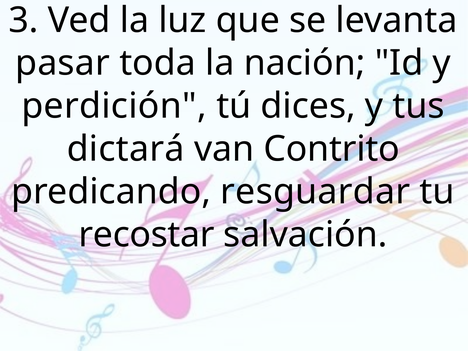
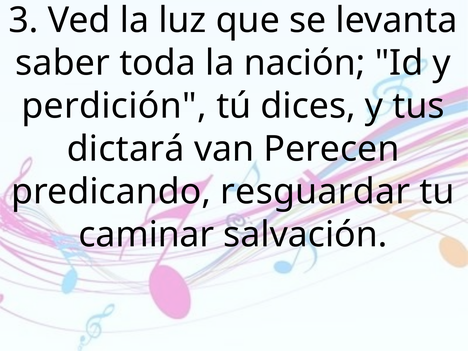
pasar: pasar -> saber (63, 63)
Contrito: Contrito -> Perecen (331, 149)
recostar: recostar -> caminar (146, 235)
